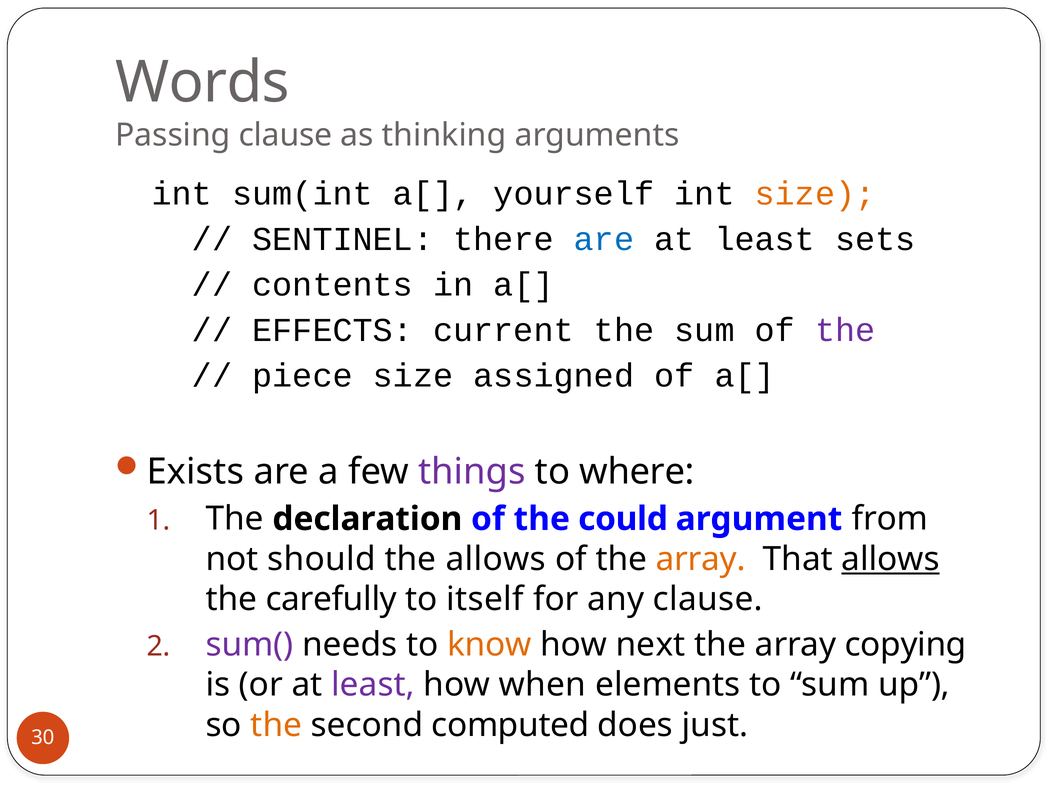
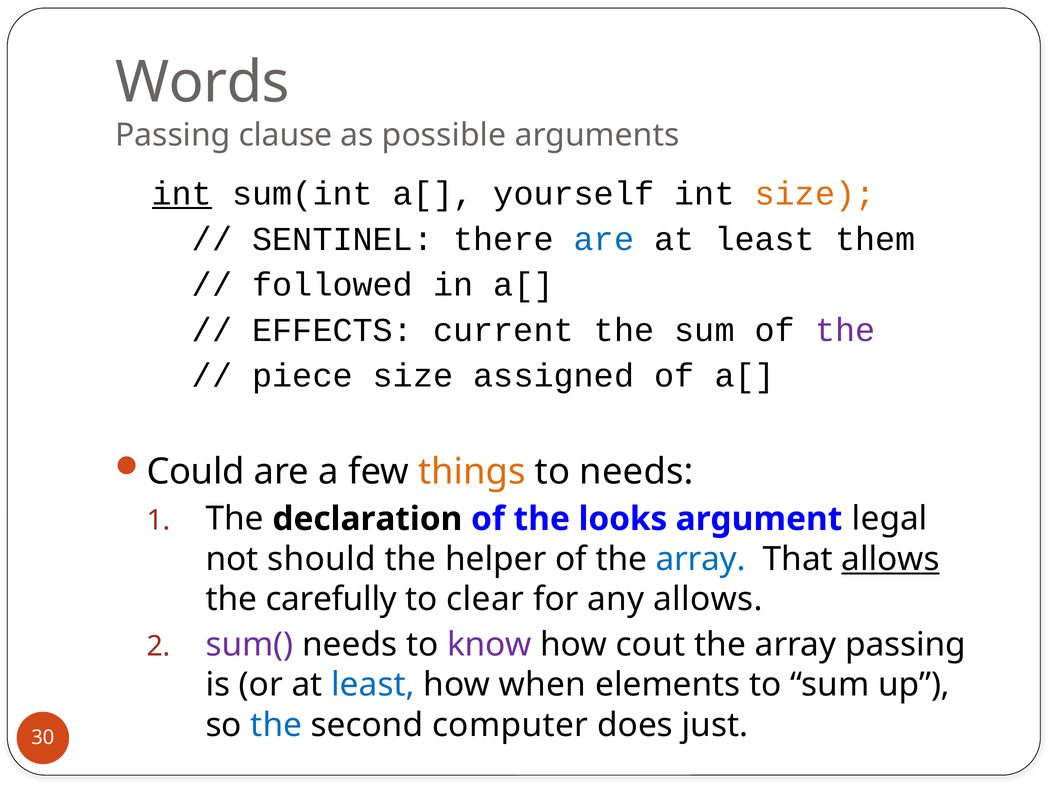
thinking: thinking -> possible (444, 135)
int underline: none -> present (182, 194)
sets: sets -> them (875, 239)
contents: contents -> followed (333, 285)
Exists: Exists -> Could (196, 472)
things colour: purple -> orange (472, 472)
to where: where -> needs (637, 472)
could: could -> looks (623, 519)
from: from -> legal (890, 519)
the allows: allows -> helper (496, 559)
array colour: orange -> blue (701, 559)
itself: itself -> clear (485, 599)
any clause: clause -> allows (708, 599)
know colour: orange -> purple (489, 645)
next: next -> cout (651, 645)
array copying: copying -> passing (905, 645)
least colour: purple -> blue (373, 685)
the colour: orange -> blue (276, 725)
computed: computed -> computer (510, 725)
